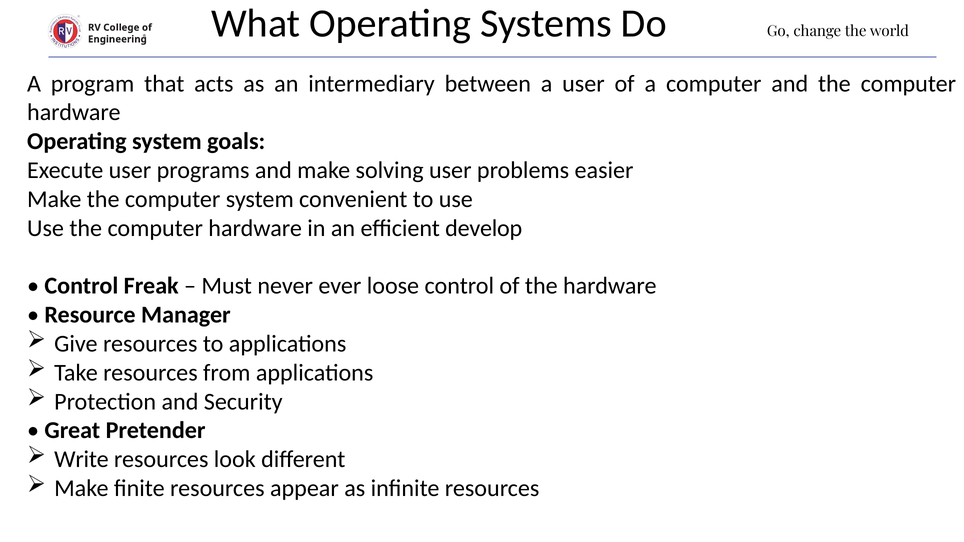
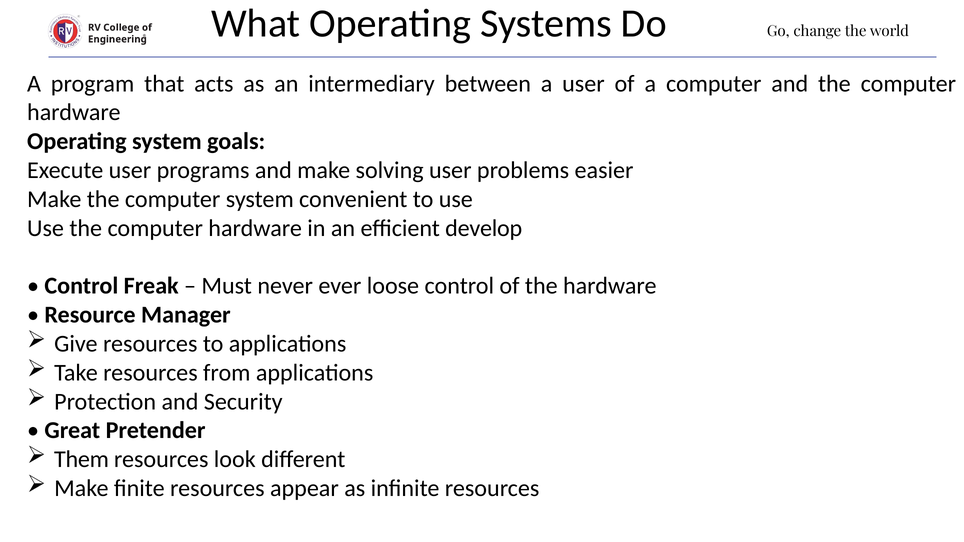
Write: Write -> Them (81, 460)
